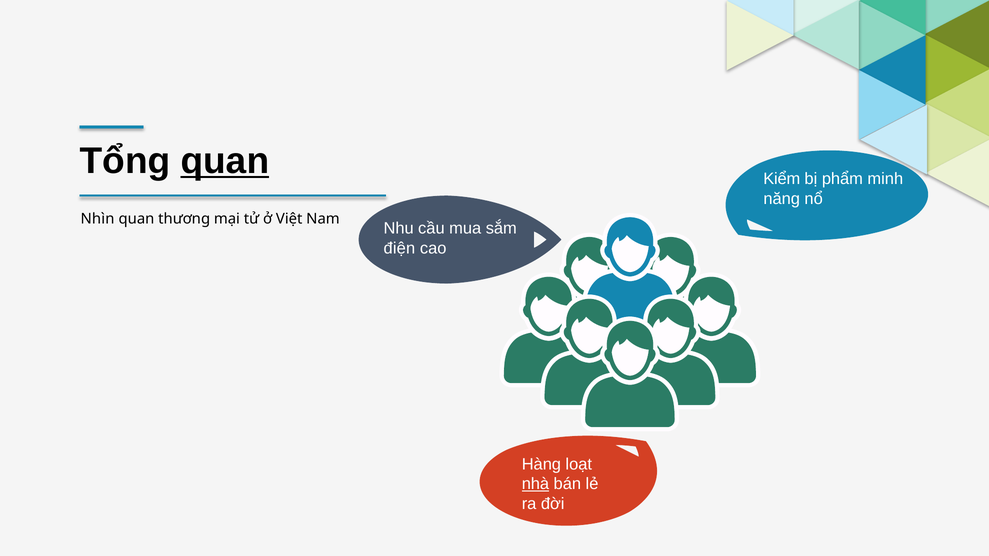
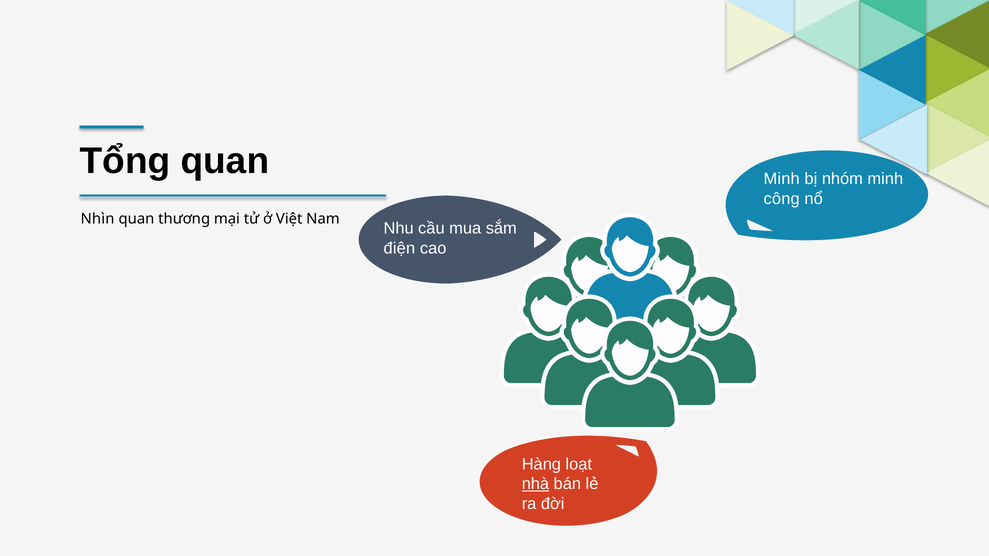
quan underline: present -> none (225, 161)
Kiểm: Kiểm -> Minh (782, 179)
phẩm: phẩm -> nhóm (842, 179)
năng: năng -> công (782, 199)
